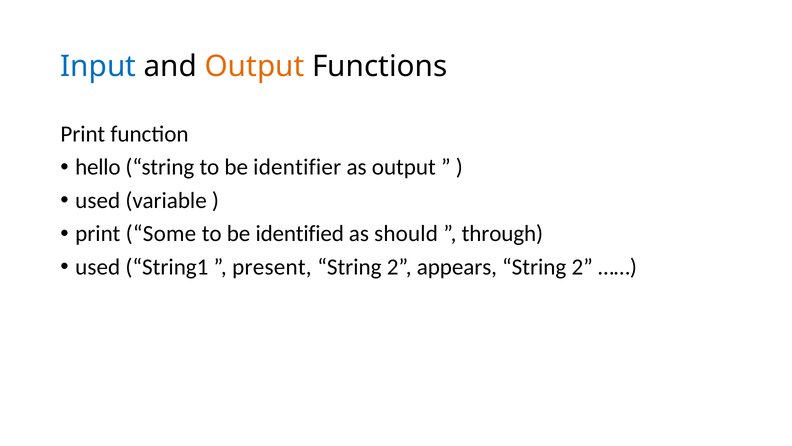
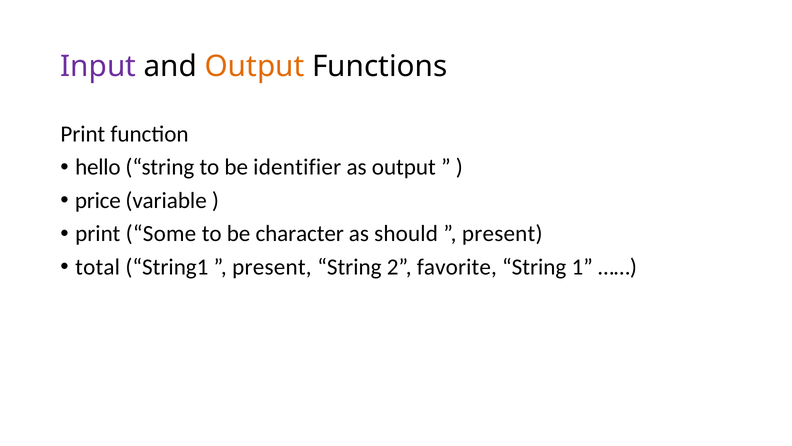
Input colour: blue -> purple (98, 67)
used: used -> price (98, 200)
identified: identified -> character (300, 234)
through: through -> present (502, 234)
used: used -> total (98, 267)
appears: appears -> favorite (457, 267)
2: 2 -> 1 (582, 267)
